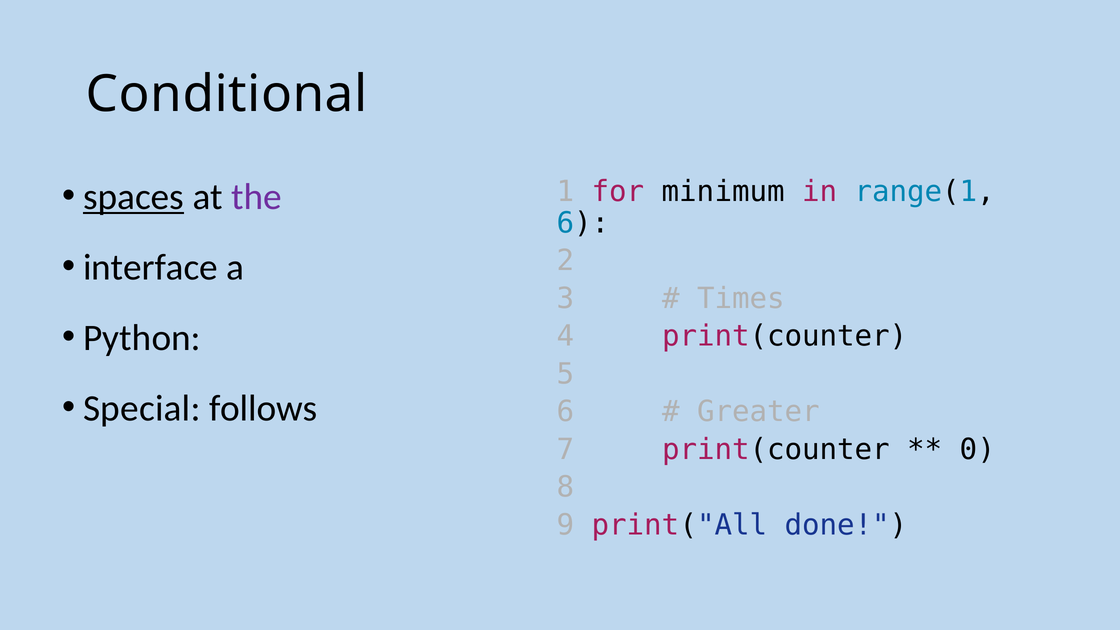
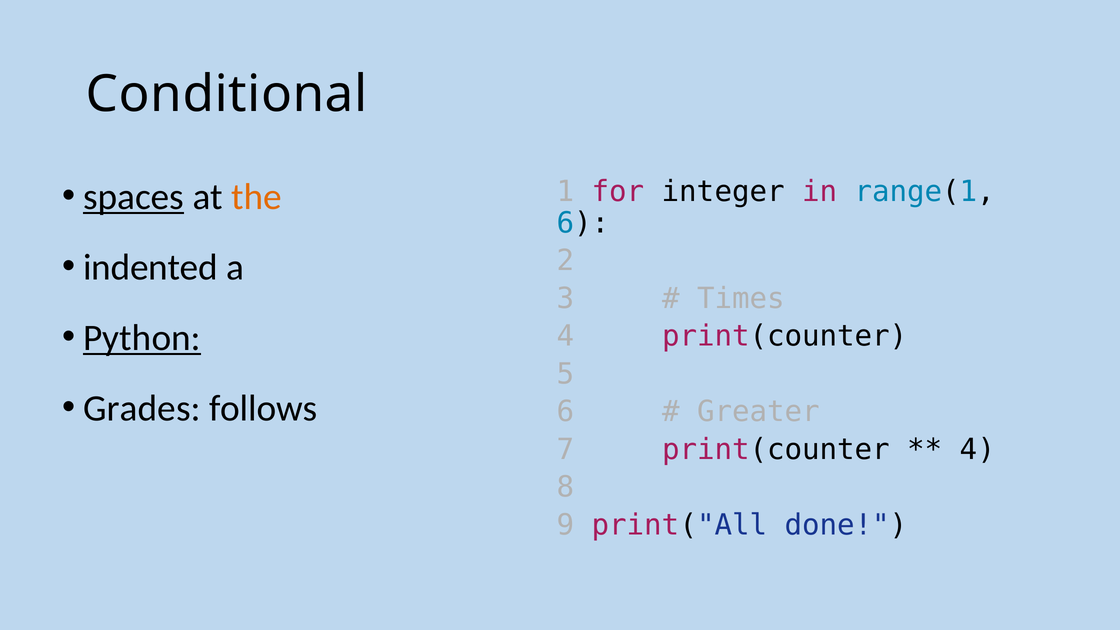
the colour: purple -> orange (256, 197)
minimum: minimum -> integer (723, 191)
interface: interface -> indented (150, 267)
Python underline: none -> present (142, 338)
Special: Special -> Grades (142, 408)
0: 0 -> 4 (978, 450)
